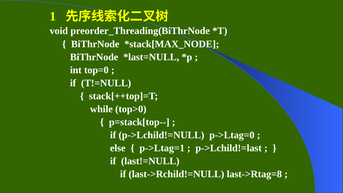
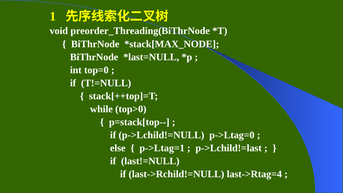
last->Rtag=8: last->Rtag=8 -> last->Rtag=4 (254, 174)
